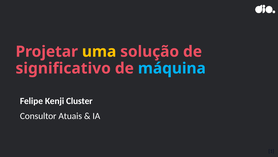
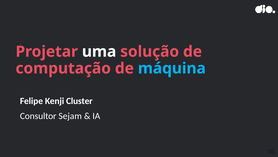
uma colour: yellow -> white (99, 51)
significativo: significativo -> computação (63, 68)
Atuais: Atuais -> Sejam (70, 116)
